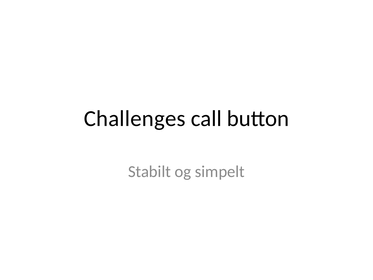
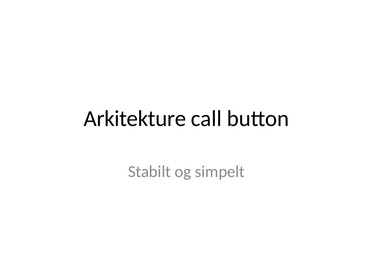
Challenges: Challenges -> Arkitekture (135, 118)
